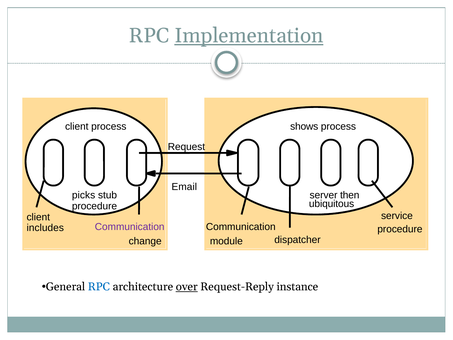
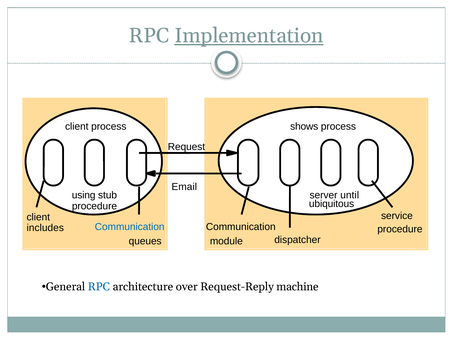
picks: picks -> using (84, 195)
then: then -> until (350, 195)
Communication colour: purple -> blue (130, 227)
change: change -> queues (145, 241)
over underline: present -> none (187, 287)
instance: instance -> machine (297, 287)
